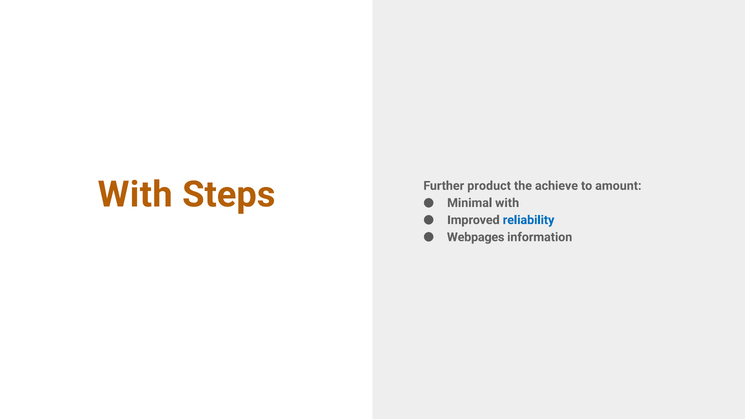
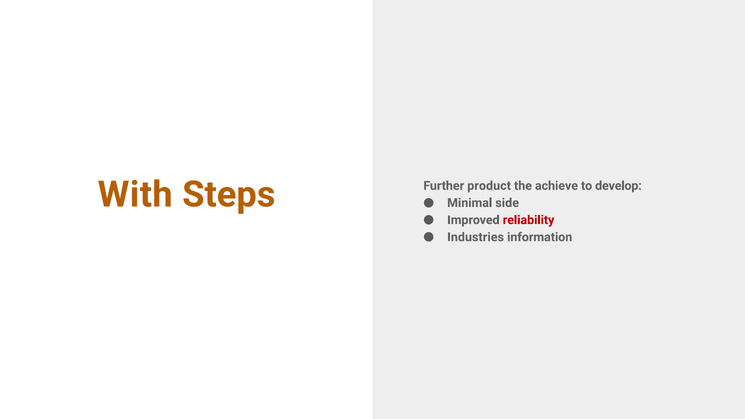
amount: amount -> develop (618, 186)
Minimal with: with -> side (507, 203)
reliability colour: blue -> red (529, 220)
Webpages: Webpages -> Industries (476, 237)
